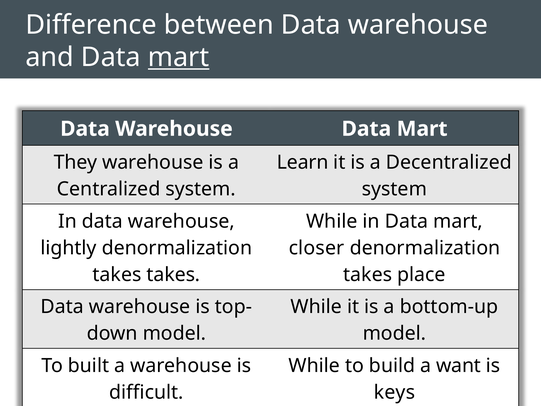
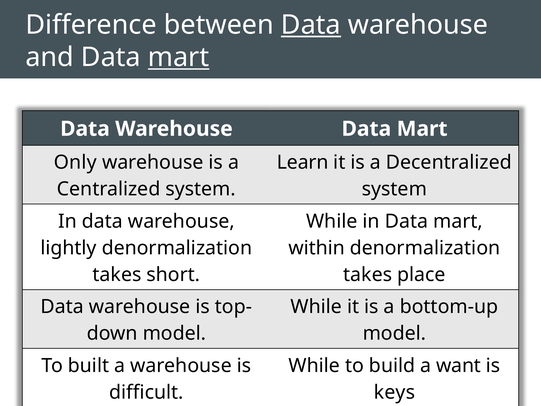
Data underline: none -> present (311, 25)
They: They -> Only (75, 162)
closer: closer -> within (317, 248)
takes takes: takes -> short (173, 274)
